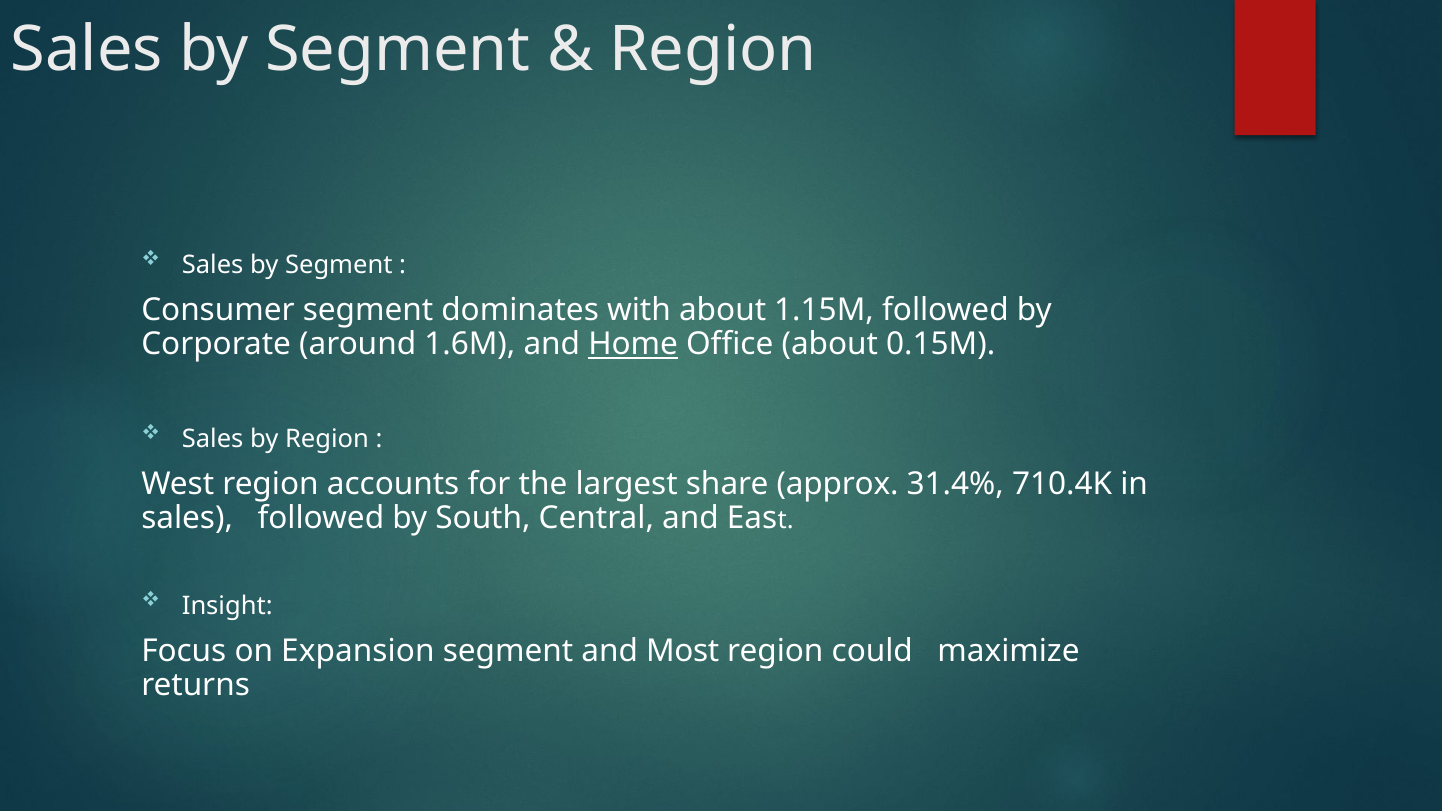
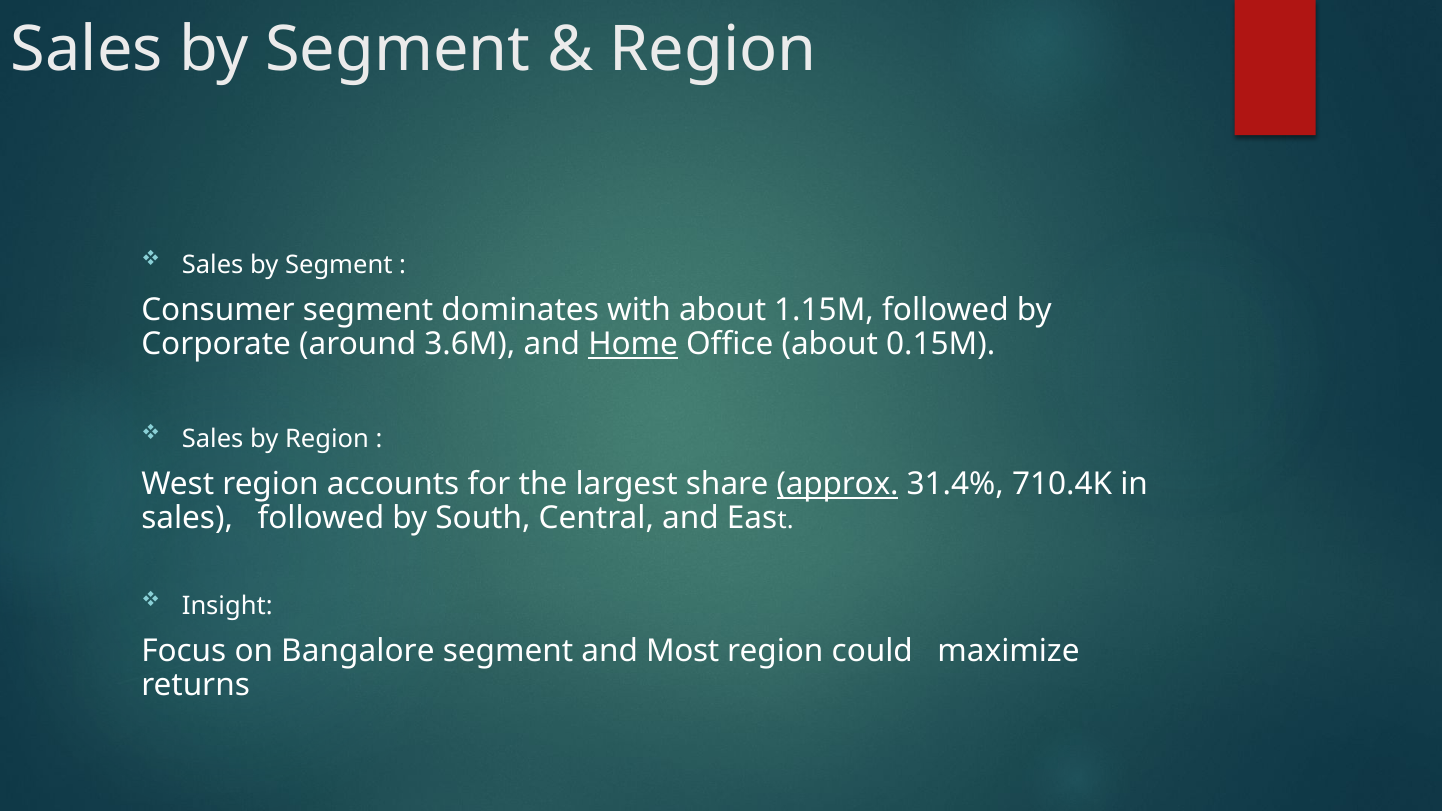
1.6M: 1.6M -> 3.6M (470, 345)
approx underline: none -> present (838, 485)
Expansion: Expansion -> Bangalore (358, 651)
